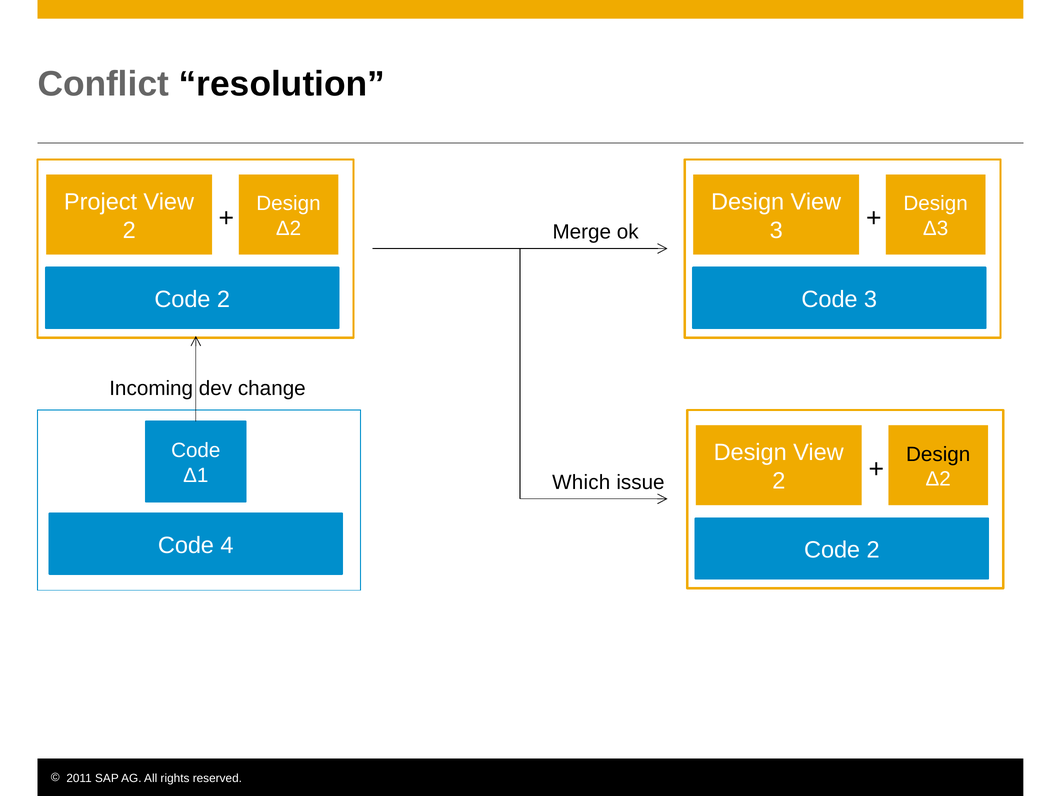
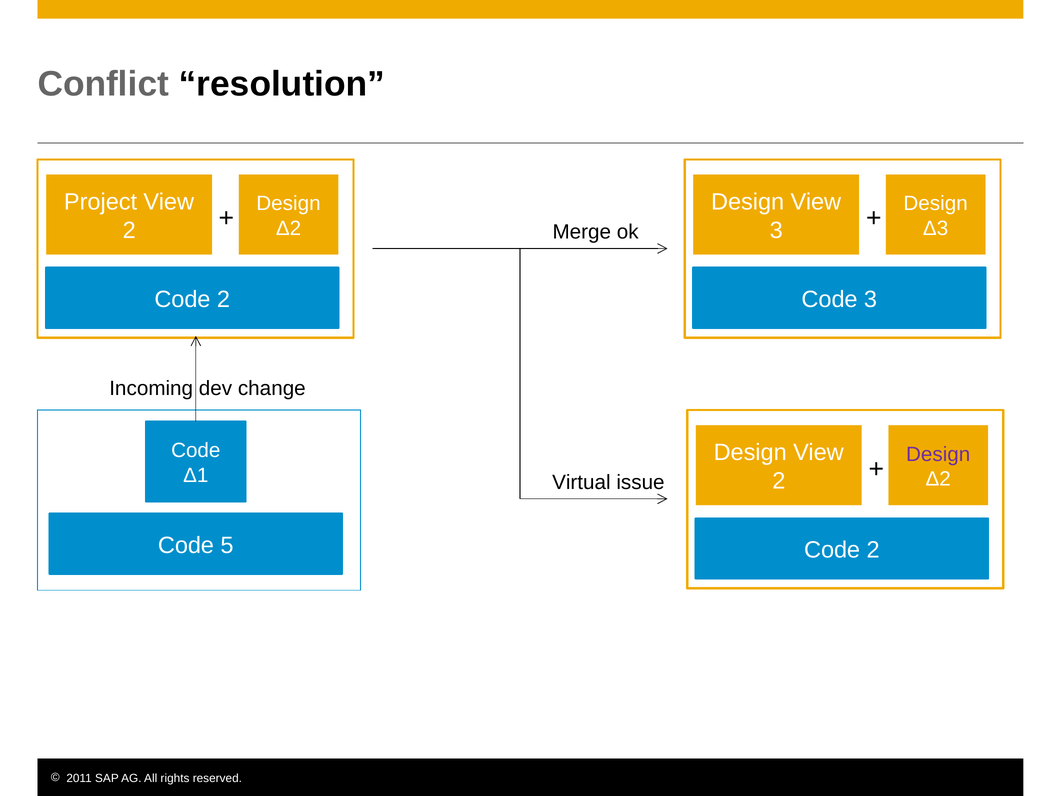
Design colour: black -> purple (938, 454)
Which: Which -> Virtual (581, 482)
Code 4: 4 -> 5 (227, 545)
